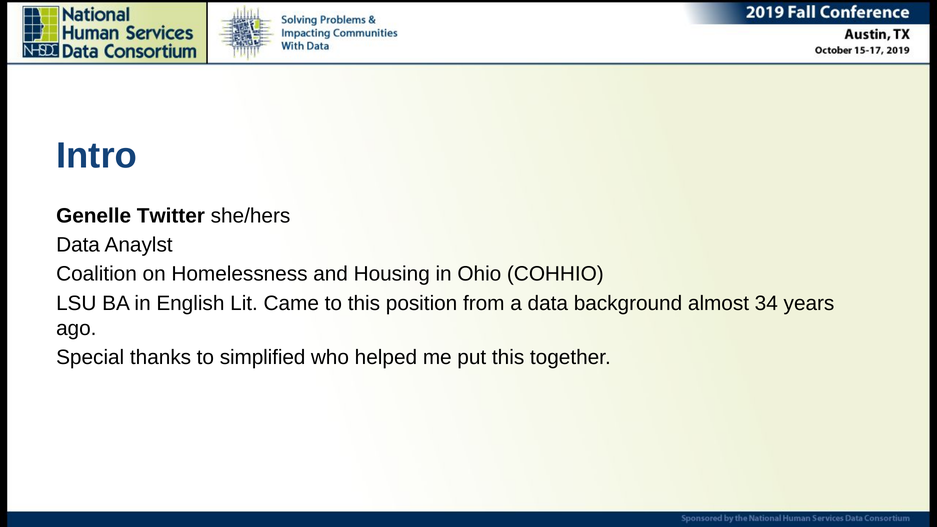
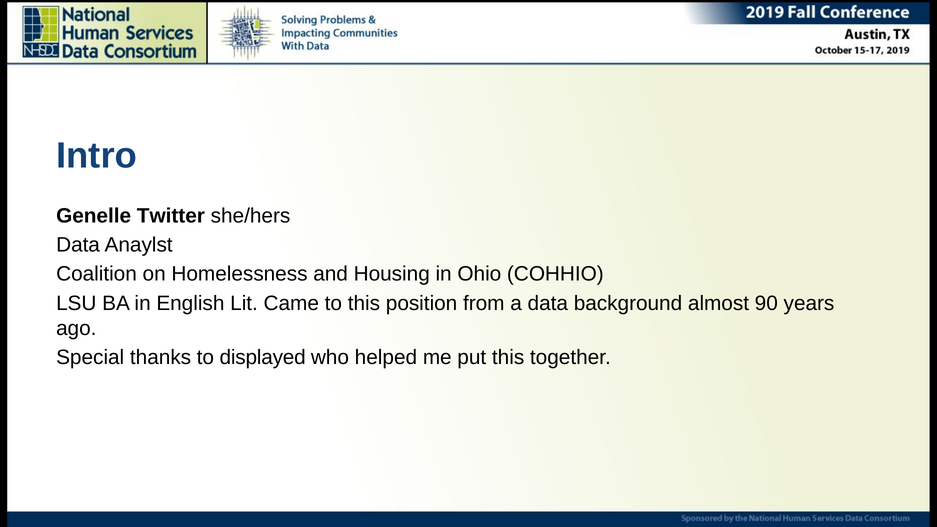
34: 34 -> 90 (766, 303)
simplified: simplified -> displayed (263, 357)
